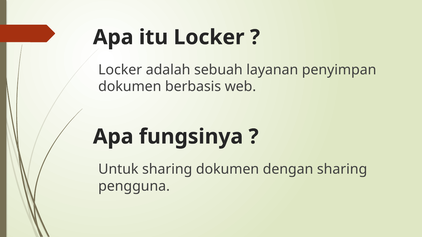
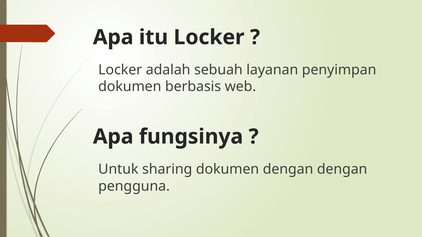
dengan sharing: sharing -> dengan (342, 169)
